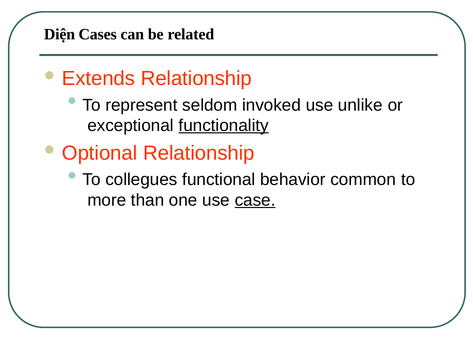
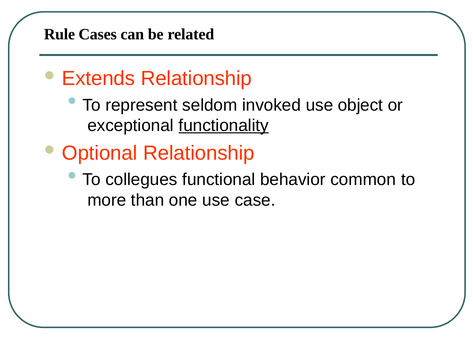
Diện: Diện -> Rule (60, 34)
unlike: unlike -> object (360, 105)
case underline: present -> none (255, 200)
